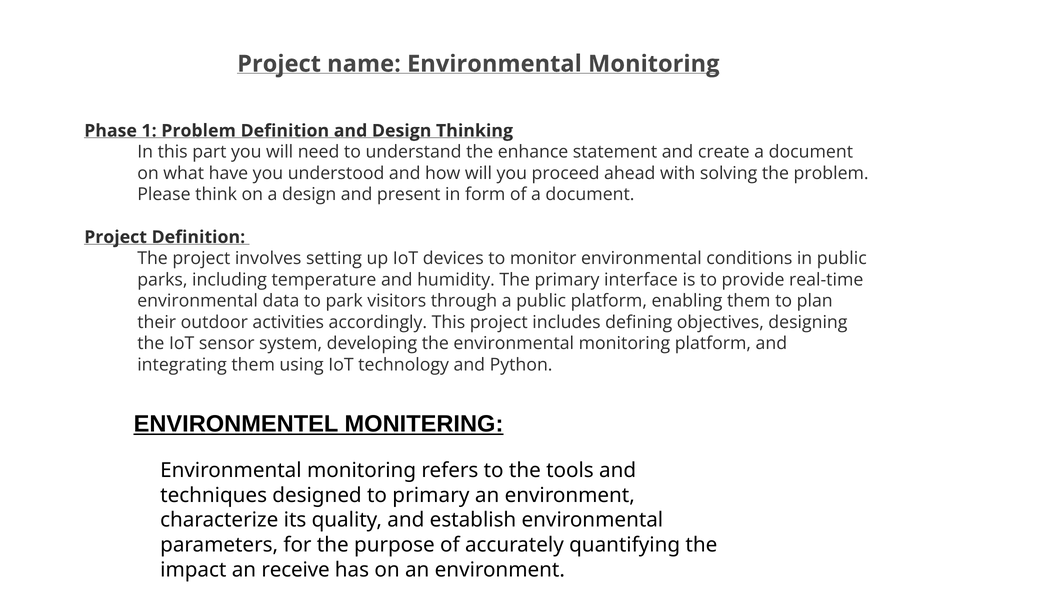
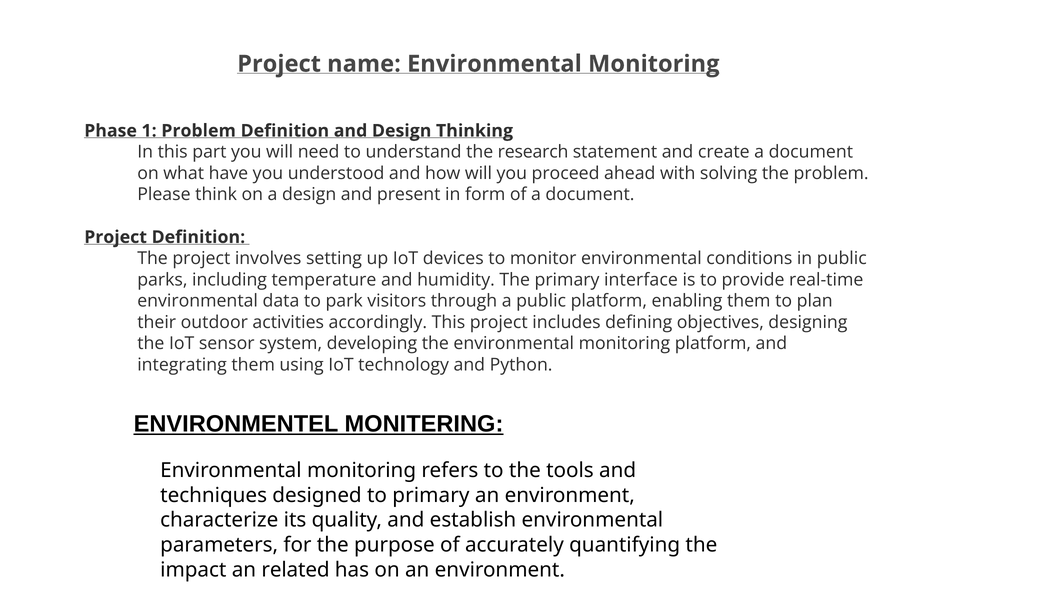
enhance: enhance -> research (533, 152)
receive: receive -> related (296, 570)
